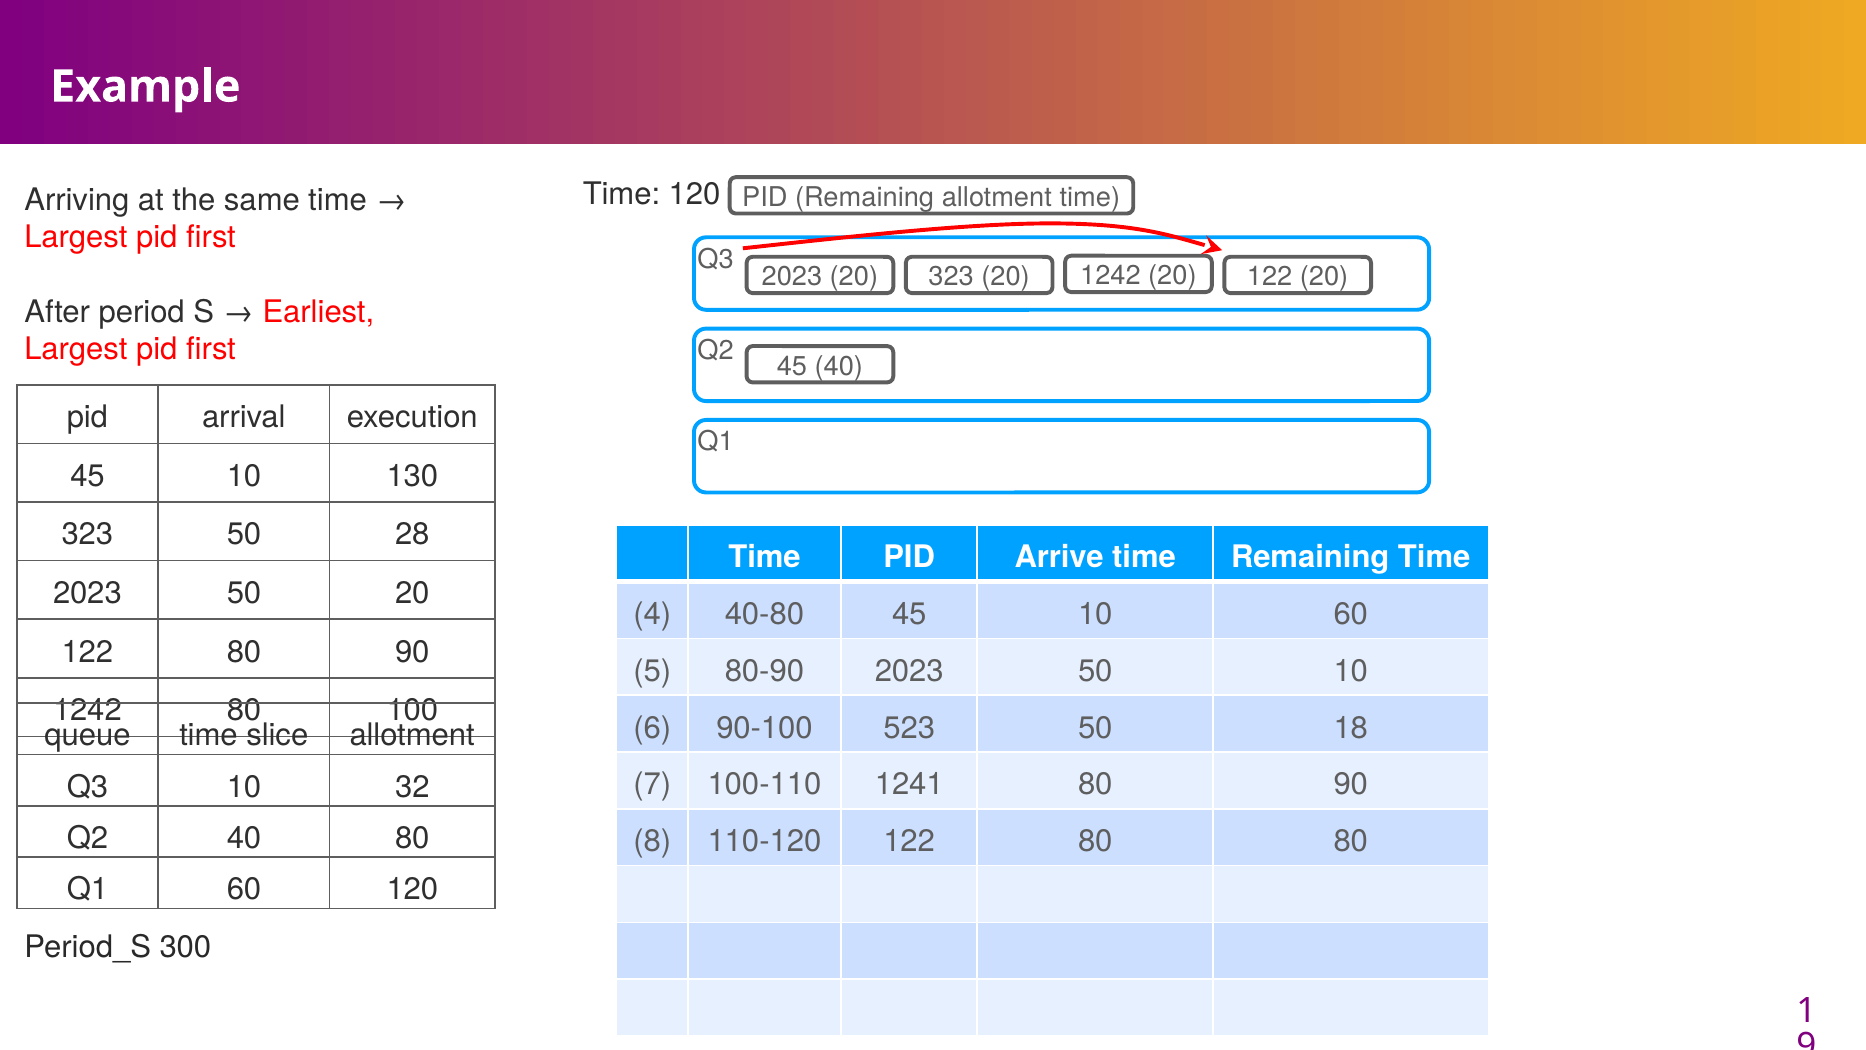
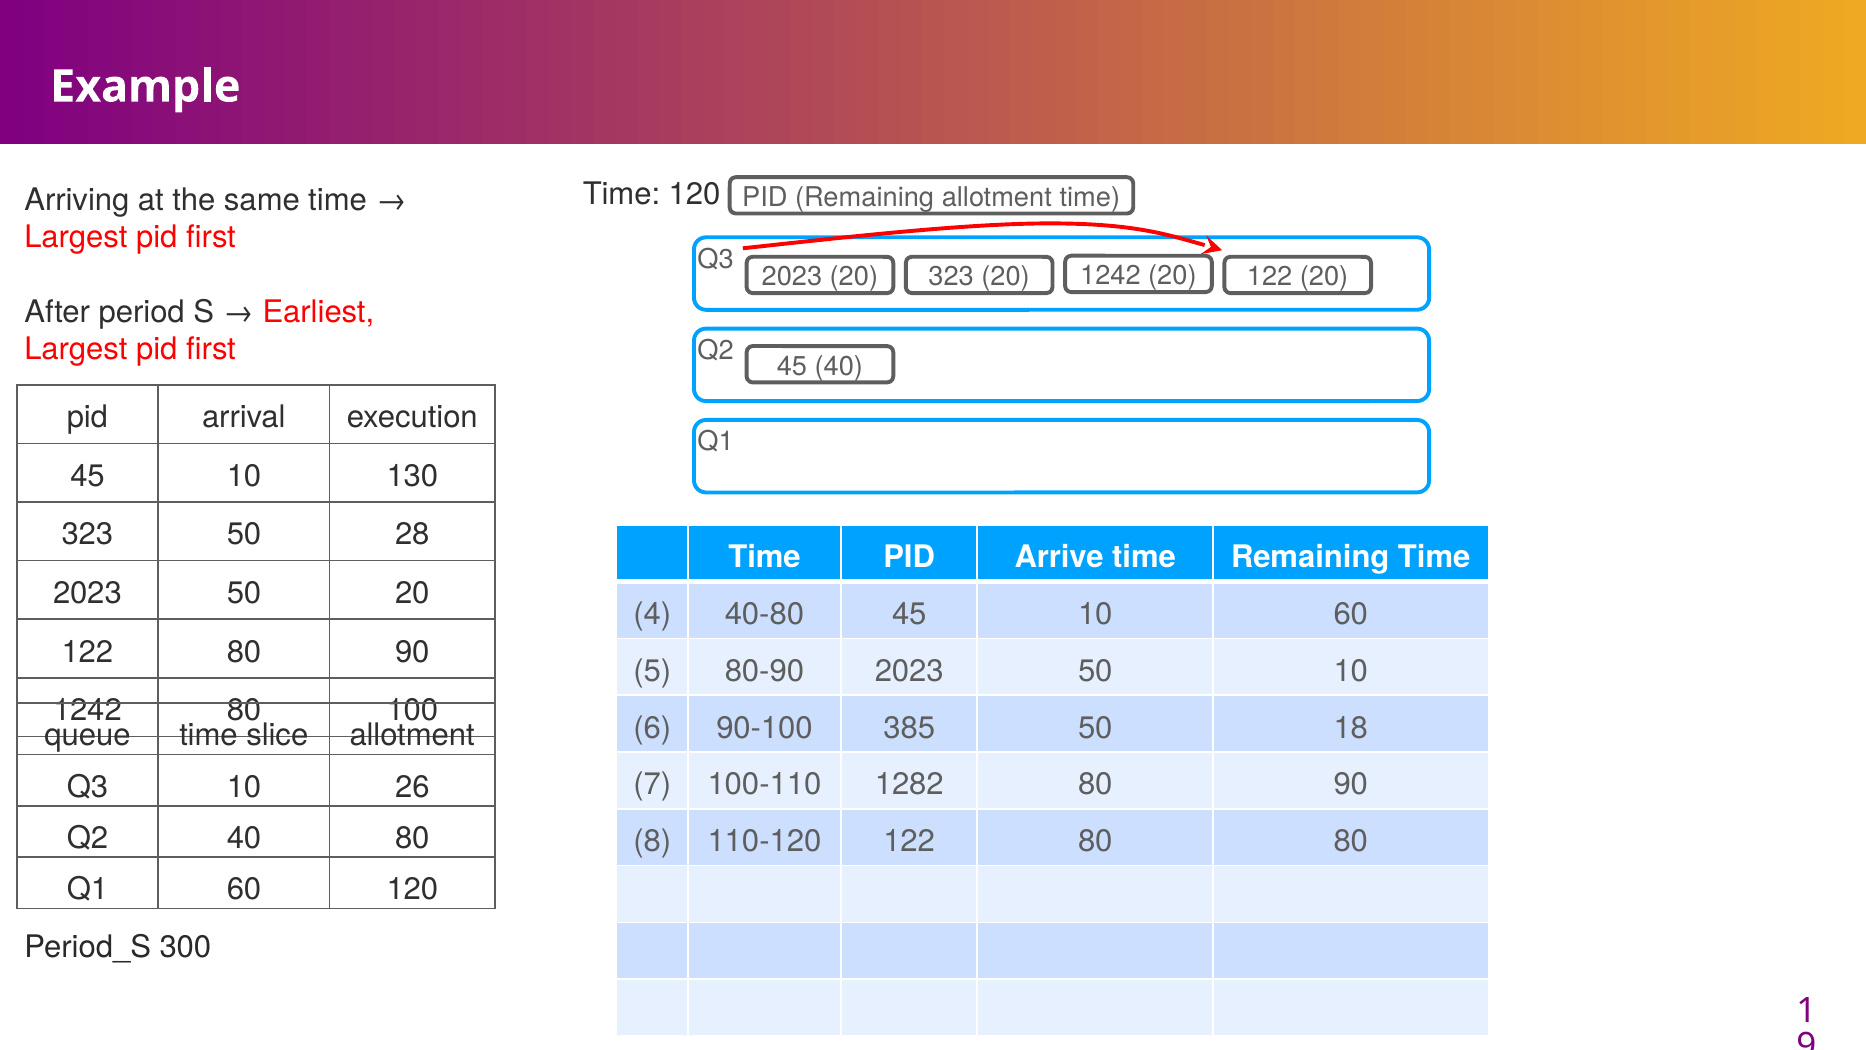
523: 523 -> 385 (909, 728)
1241: 1241 -> 1282 (909, 784)
32: 32 -> 26 (412, 787)
